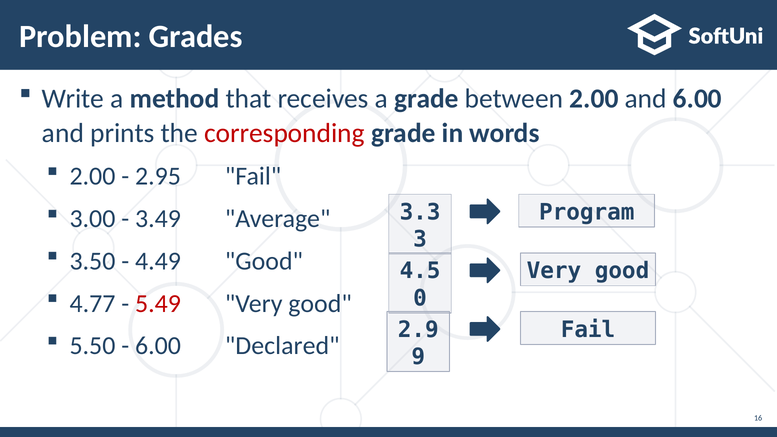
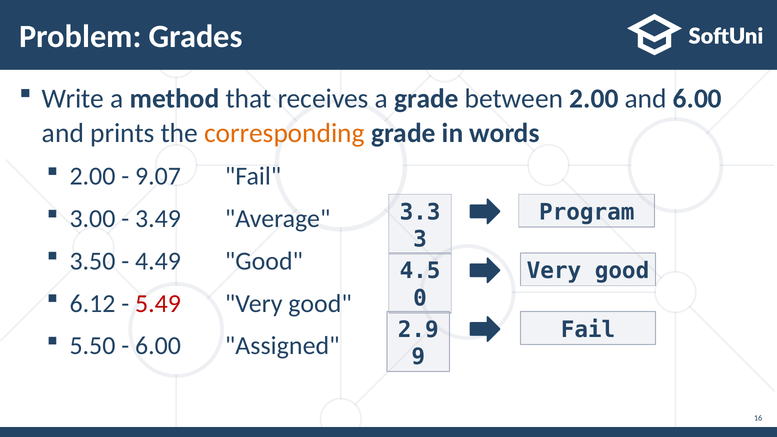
corresponding colour: red -> orange (285, 133)
2.95: 2.95 -> 9.07 (158, 176)
4.77: 4.77 -> 6.12 (92, 304)
Declared: Declared -> Assigned (282, 346)
